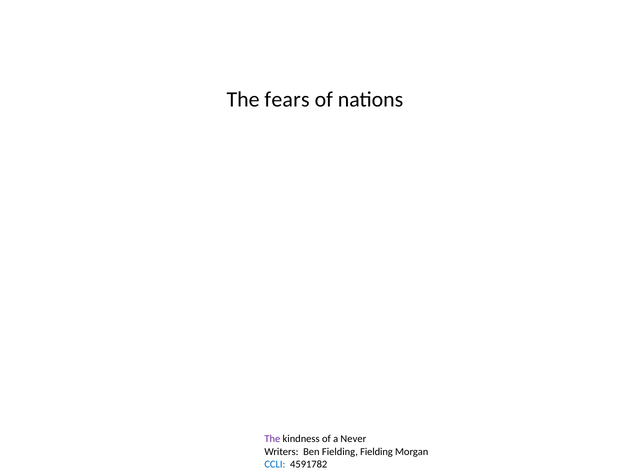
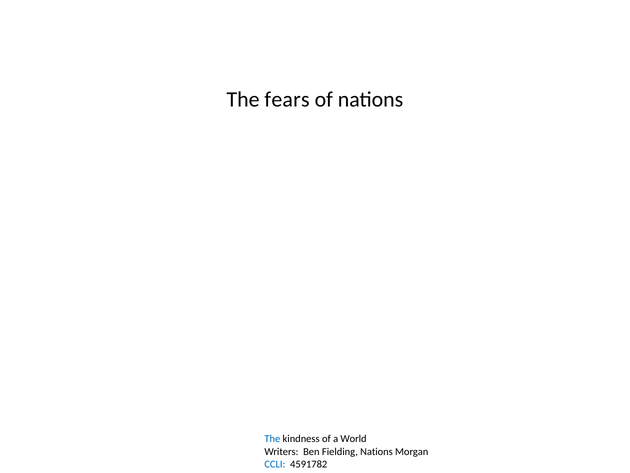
The colour: purple -> blue (272, 439)
Never: Never -> World (354, 439)
Fielding Fielding: Fielding -> Nations (376, 451)
